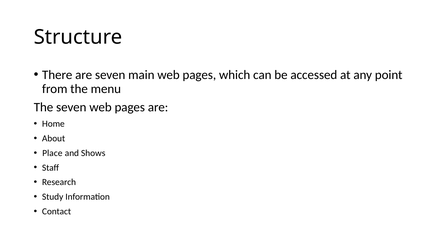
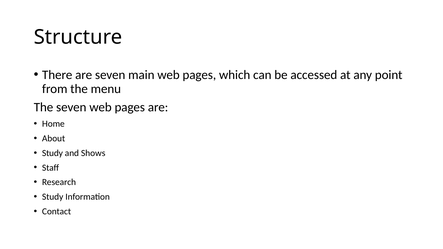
Place: Place -> Study (52, 153)
